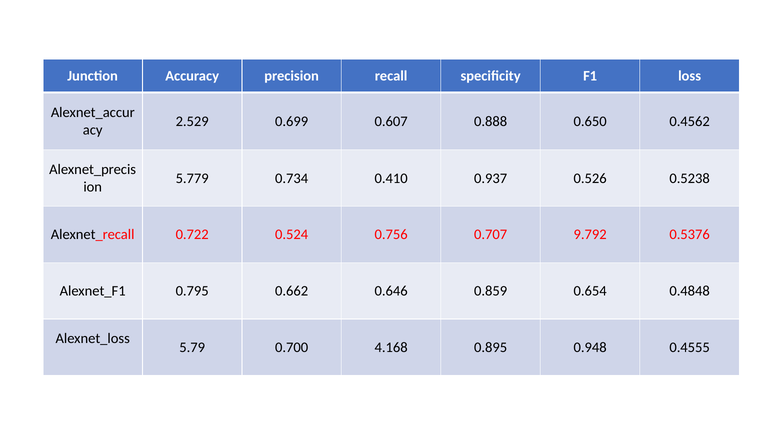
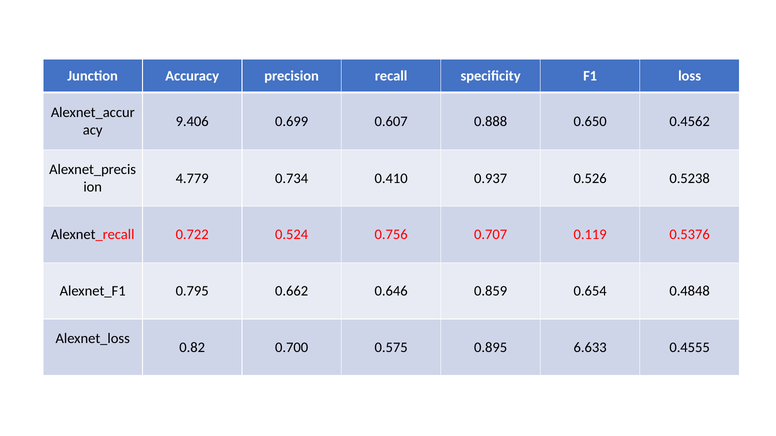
2.529: 2.529 -> 9.406 (192, 121)
5.779: 5.779 -> 4.779 (192, 178)
9.792: 9.792 -> 0.119 (590, 235)
5.79: 5.79 -> 0.82 (192, 348)
4.168: 4.168 -> 0.575 (391, 348)
0.948: 0.948 -> 6.633 (590, 348)
